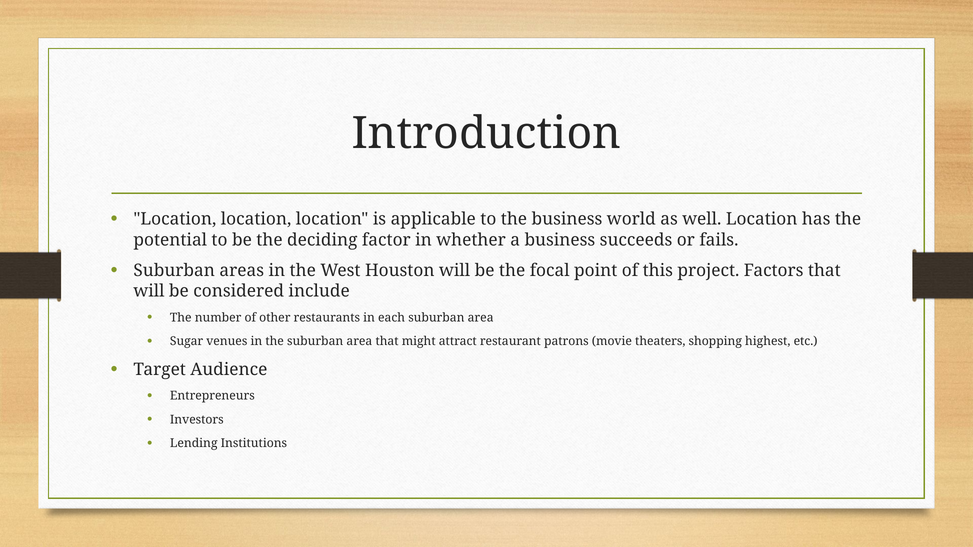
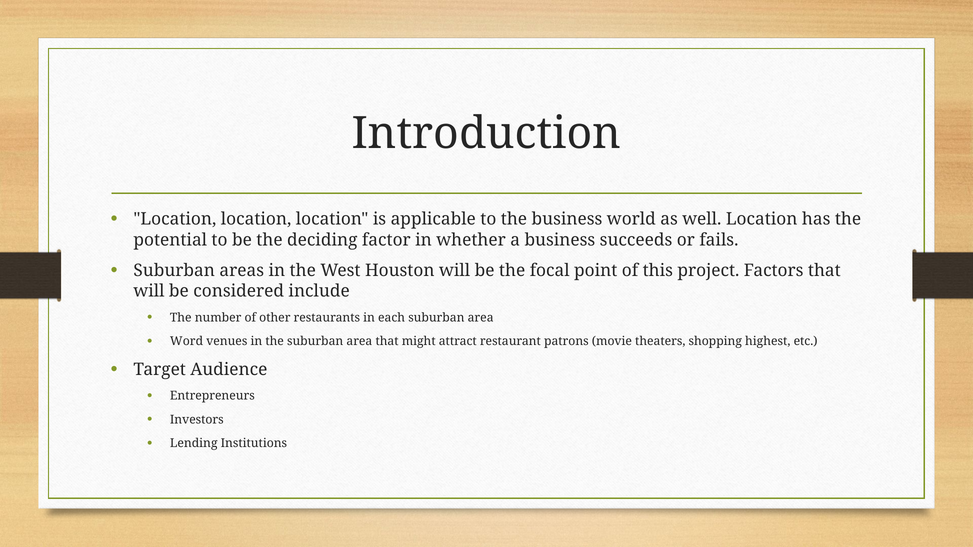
Sugar: Sugar -> Word (187, 342)
